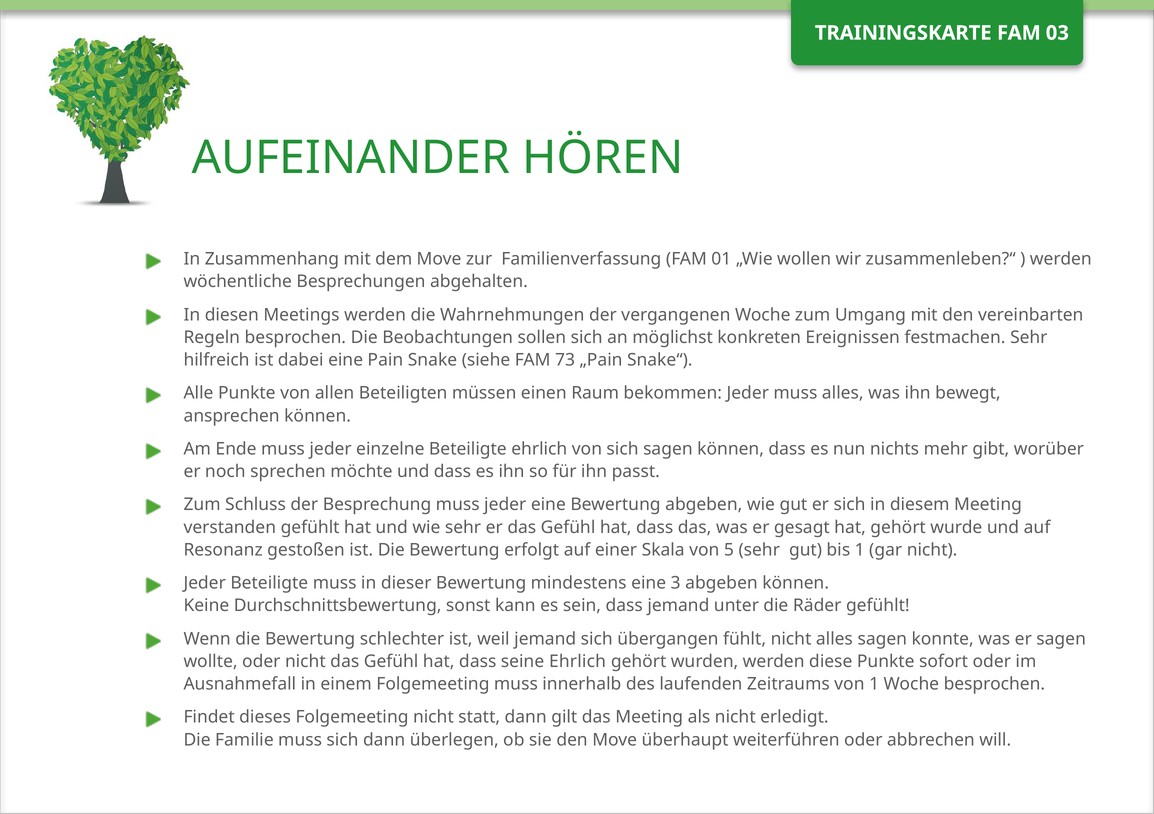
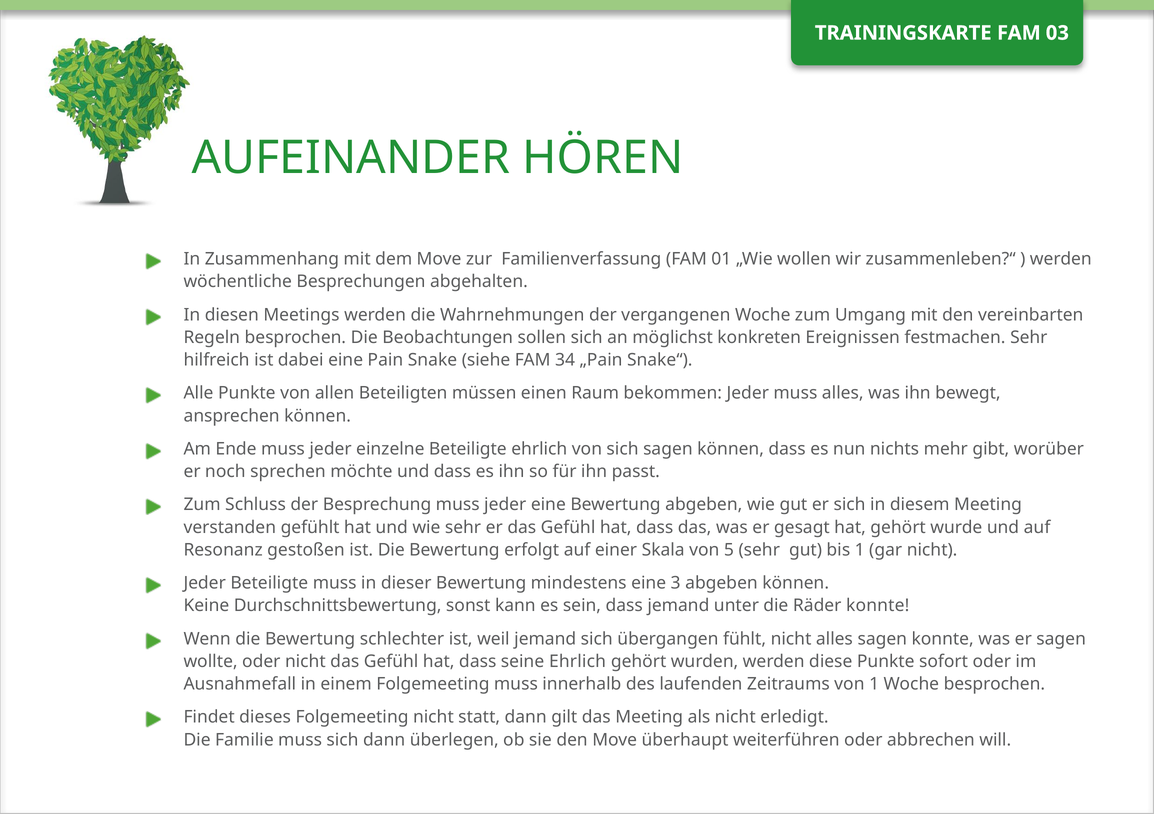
73: 73 -> 34 (565, 360)
Räder gefühlt: gefühlt -> konnte (878, 605)
